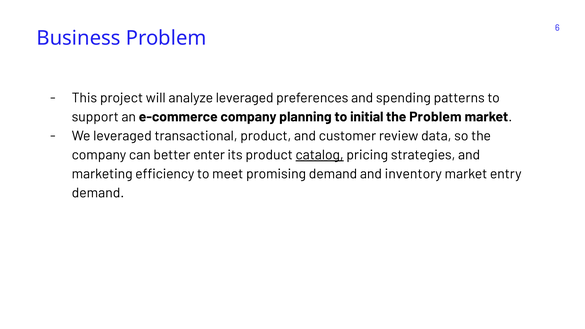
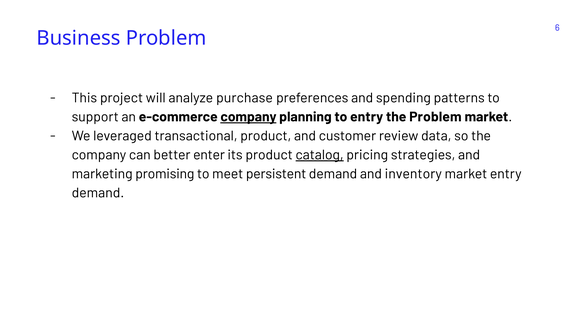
analyze leveraged: leveraged -> purchase (244, 98)
company underline: none -> present (248, 117)
to initial: initial -> entry (367, 117)
efficiency: efficiency -> promising (165, 174)
promising: promising -> persistent (276, 174)
